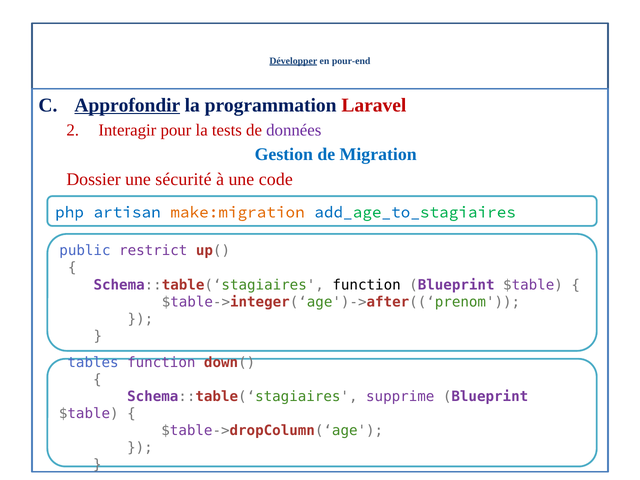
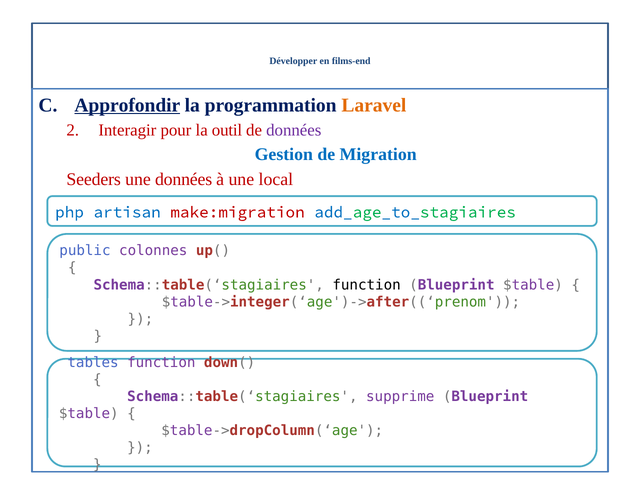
Développer underline: present -> none (293, 61)
pour-end: pour-end -> films-end (351, 61)
Laravel colour: red -> orange (374, 105)
tests: tests -> outil (227, 130)
Dossier: Dossier -> Seeders (94, 179)
une sécurité: sécurité -> données (184, 179)
code: code -> local (276, 179)
make:migration colour: orange -> red (238, 212)
restrict: restrict -> colonnes (153, 251)
